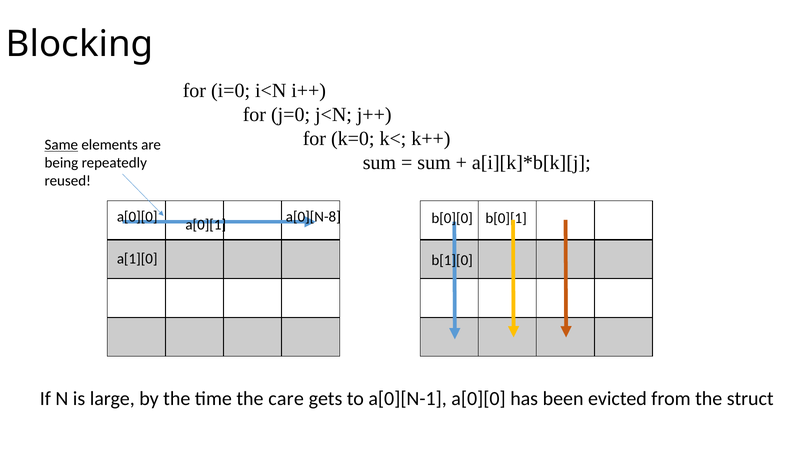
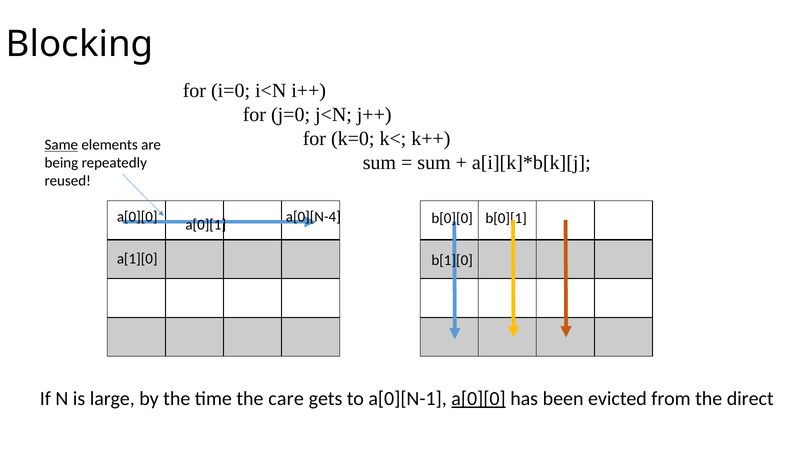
a[0][N-8: a[0][N-8 -> a[0][N-4 (313, 217)
a[0][0 underline: none -> present (478, 399)
struct: struct -> direct (750, 399)
